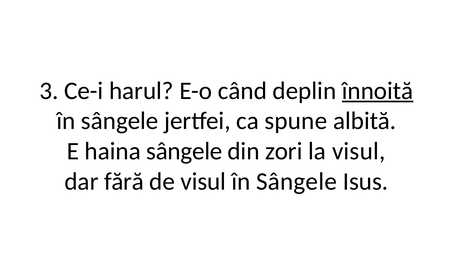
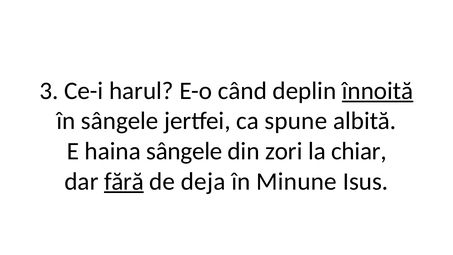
la visul: visul -> chiar (359, 151)
fără underline: none -> present (124, 181)
de visul: visul -> deja (203, 181)
Sângele: Sângele -> Minune (296, 181)
